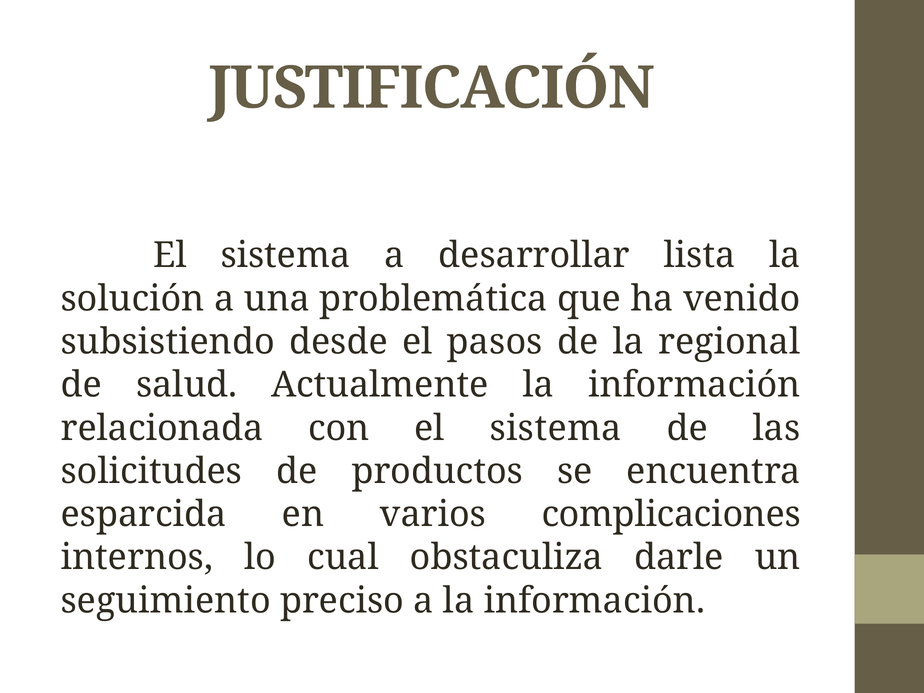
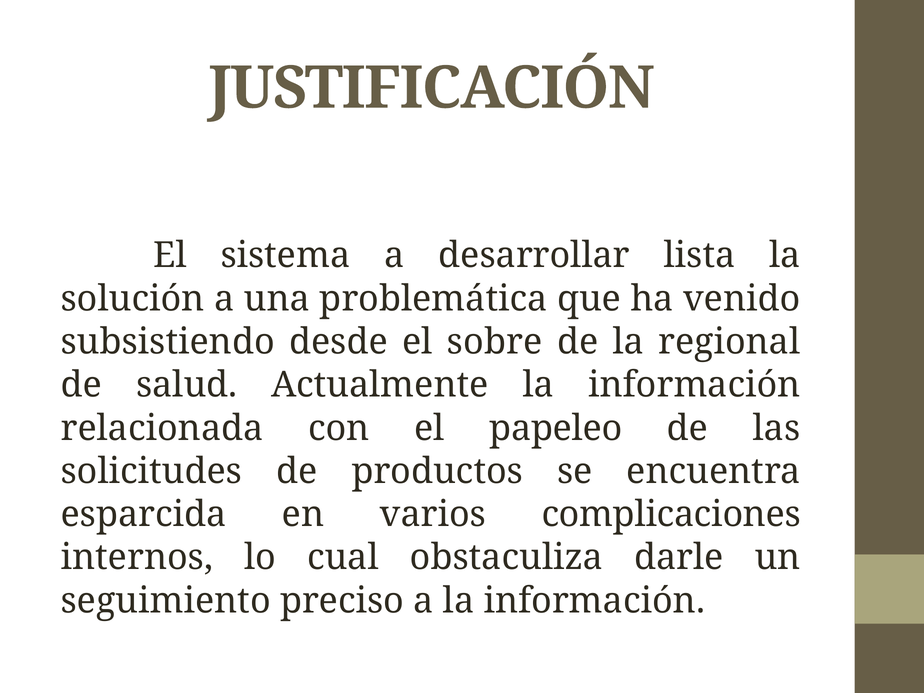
pasos: pasos -> sobre (495, 342)
con el sistema: sistema -> papeleo (556, 428)
